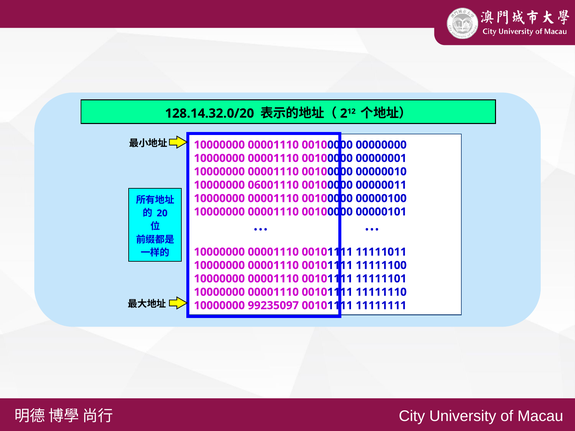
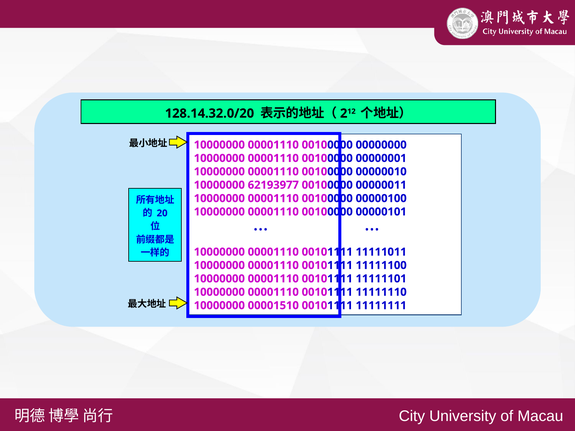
06001110: 06001110 -> 62193977 (273, 185)
99235097: 99235097 -> 00001510 (273, 306)
